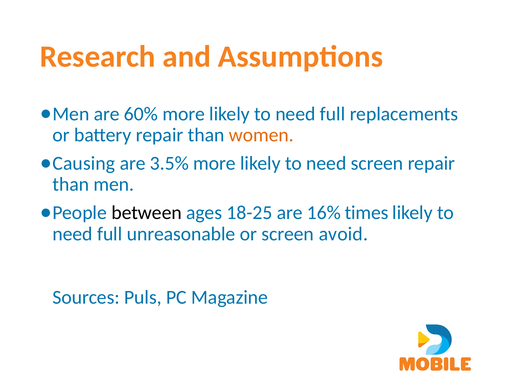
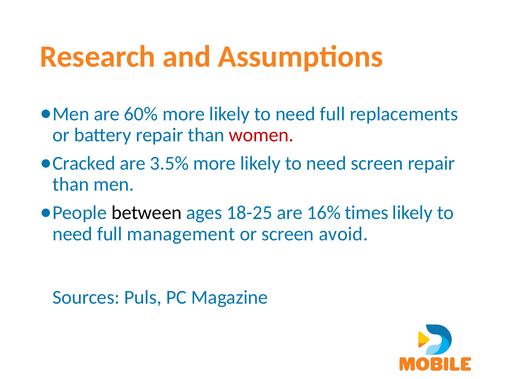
women colour: orange -> red (261, 135)
Causing: Causing -> Cracked (84, 163)
unreasonable: unreasonable -> management (181, 234)
